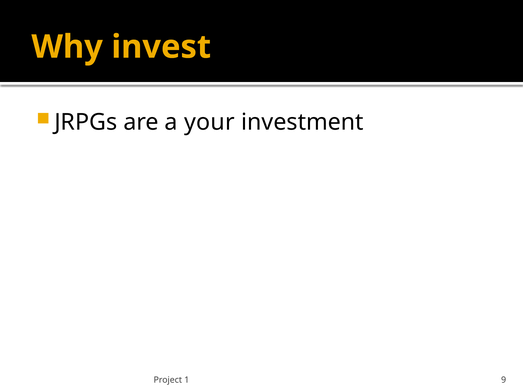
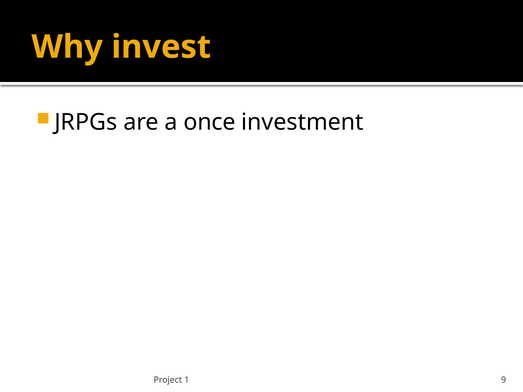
your: your -> once (210, 122)
